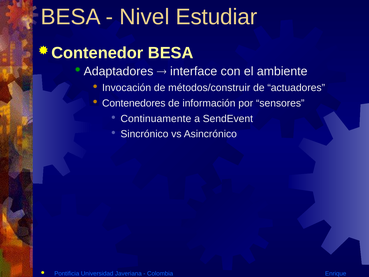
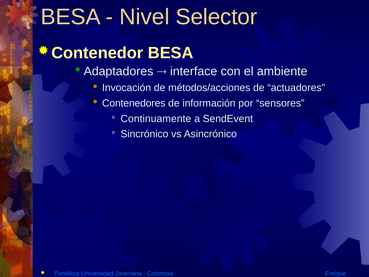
Estudiar: Estudiar -> Selector (217, 17)
métodos/construir: métodos/construir -> métodos/acciones (209, 88)
